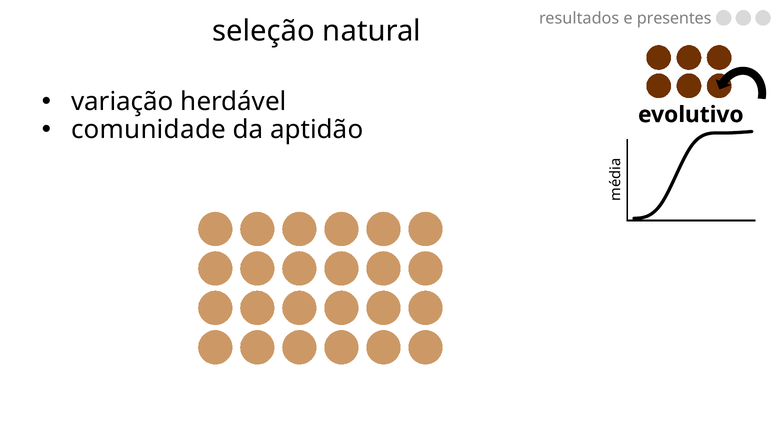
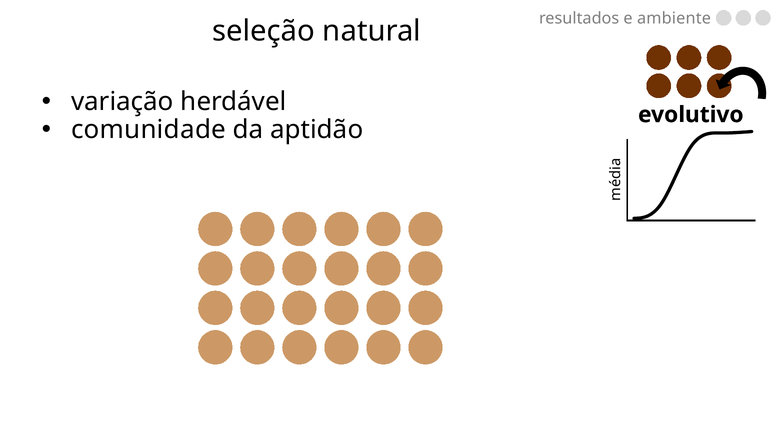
presentes: presentes -> ambiente (674, 18)
